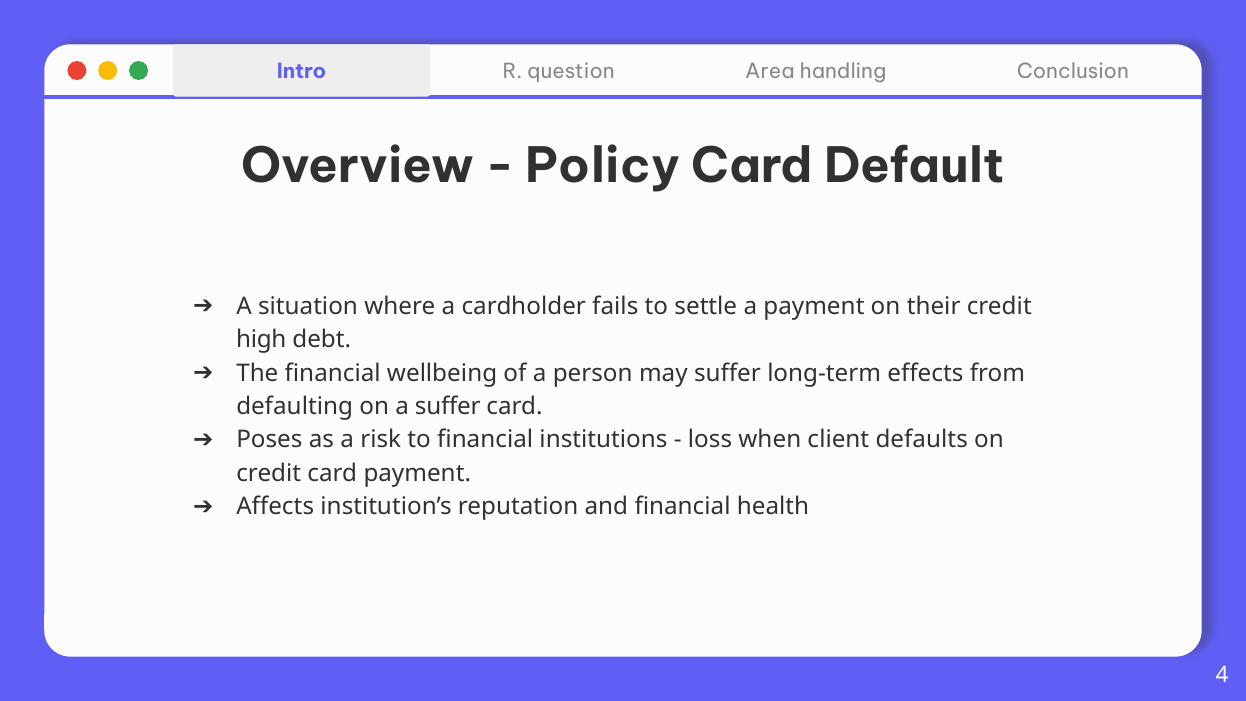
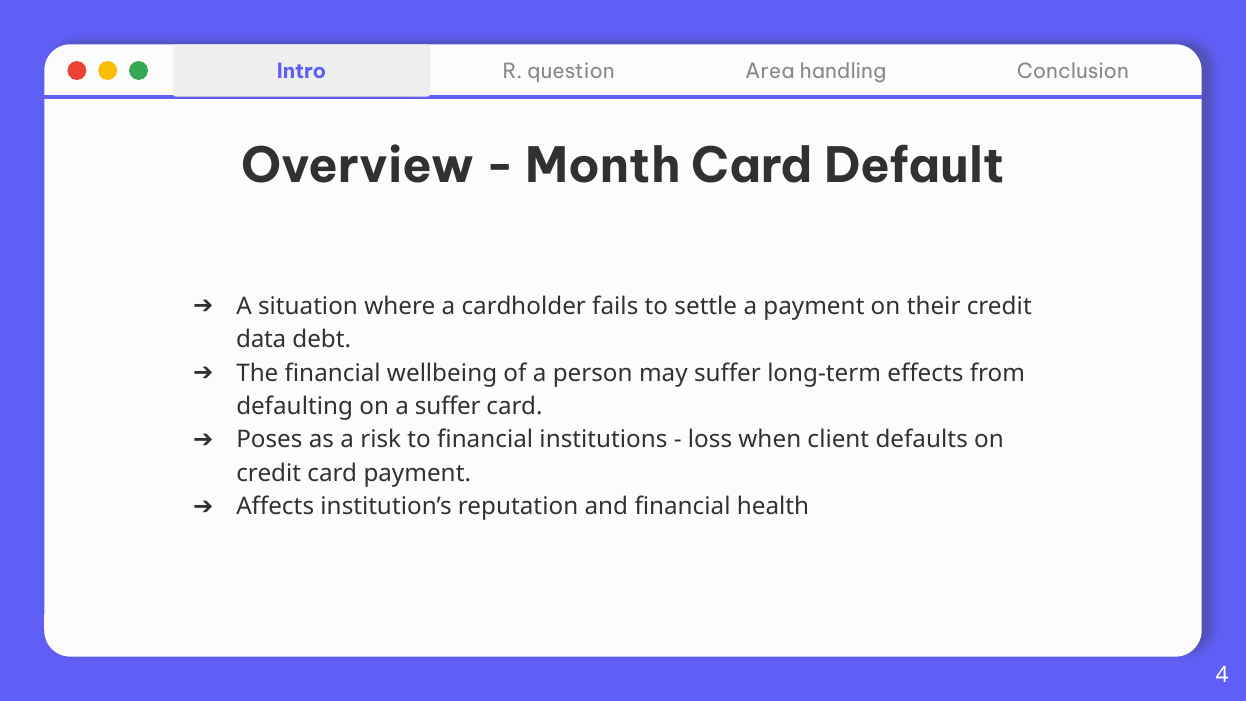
Policy: Policy -> Month (603, 166)
high: high -> data (261, 340)
